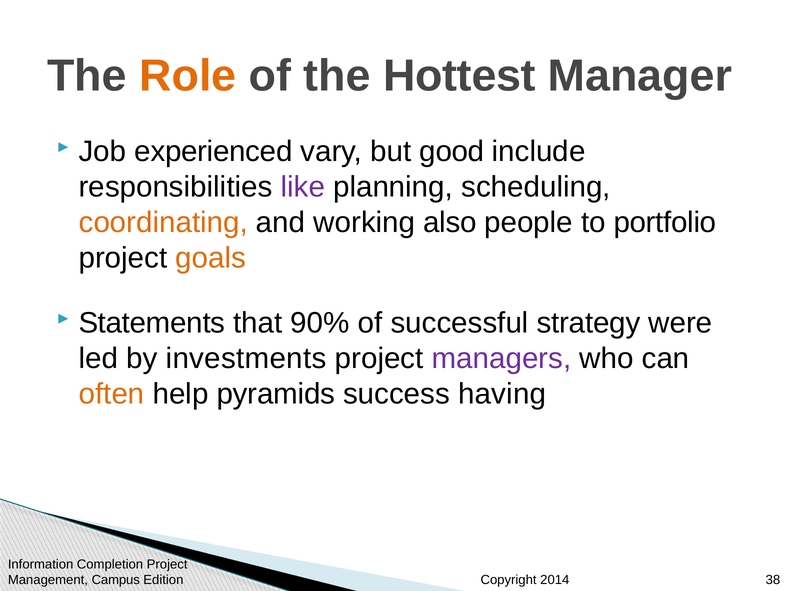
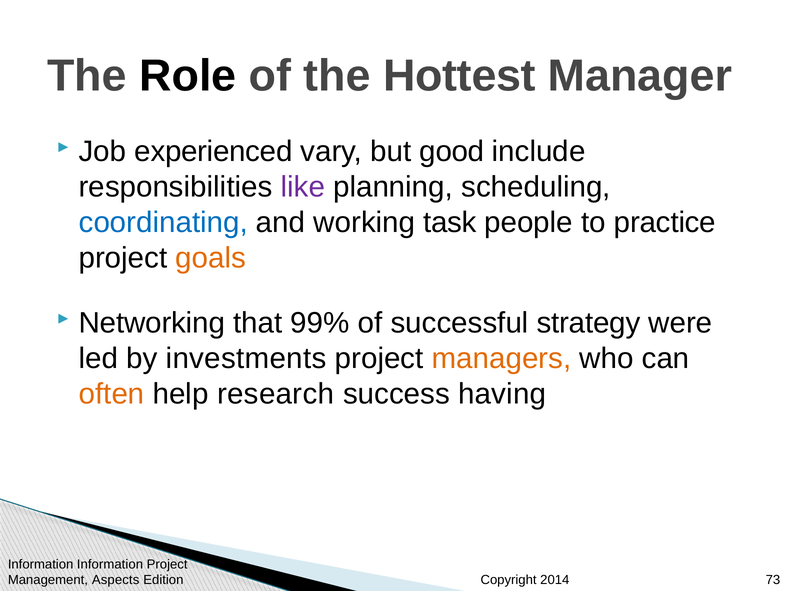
Role colour: orange -> black (188, 76)
coordinating colour: orange -> blue (163, 222)
also: also -> task (450, 222)
portfolio: portfolio -> practice (665, 222)
Statements: Statements -> Networking (152, 323)
90%: 90% -> 99% (320, 323)
managers colour: purple -> orange (501, 358)
pyramids: pyramids -> research (276, 394)
Information Completion: Completion -> Information (110, 564)
Campus: Campus -> Aspects (116, 580)
38: 38 -> 73 (773, 580)
